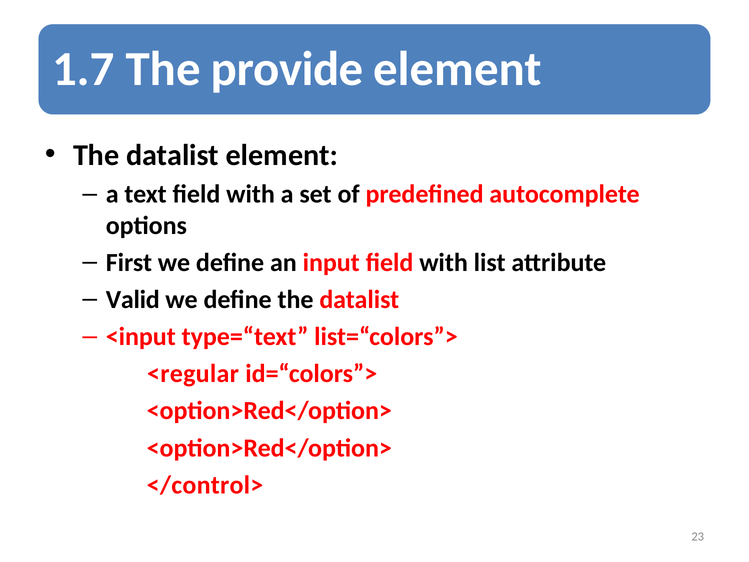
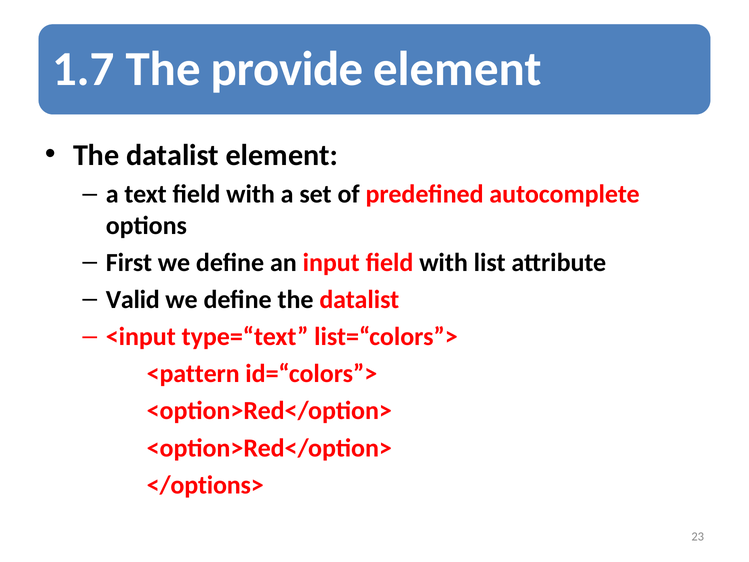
<regular: <regular -> <pattern (193, 374)
</control>: </control> -> </options> (205, 485)
